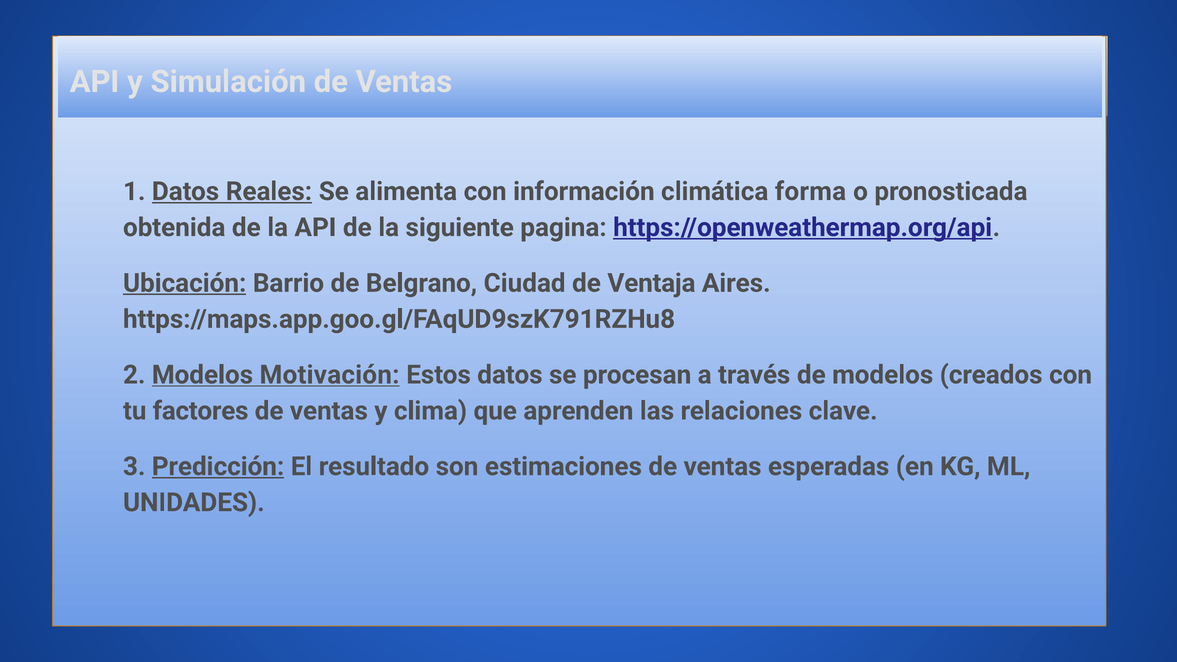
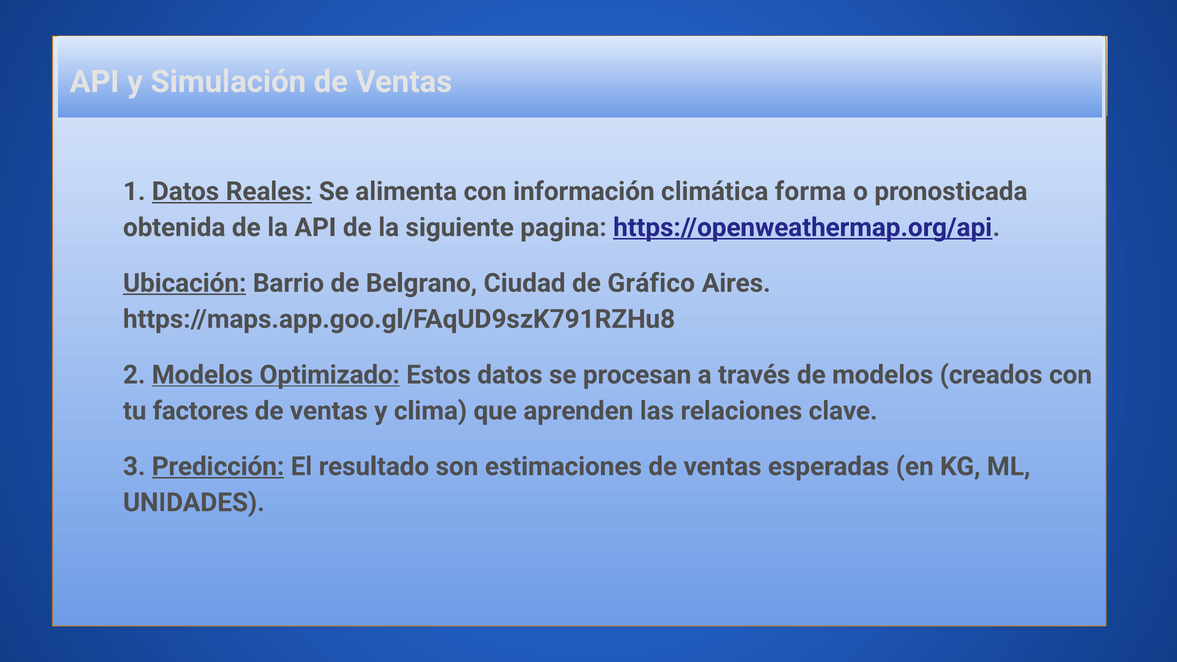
Ventaja: Ventaja -> Gráfico (651, 283)
Motivación: Motivación -> Optimizado (330, 375)
